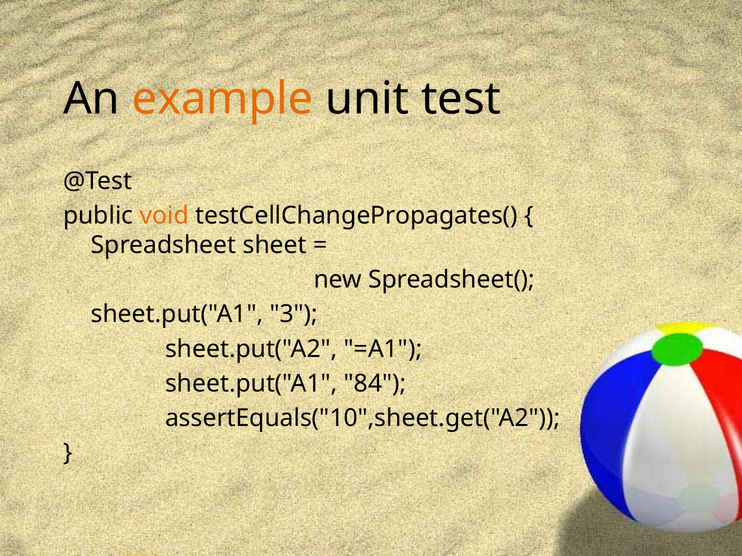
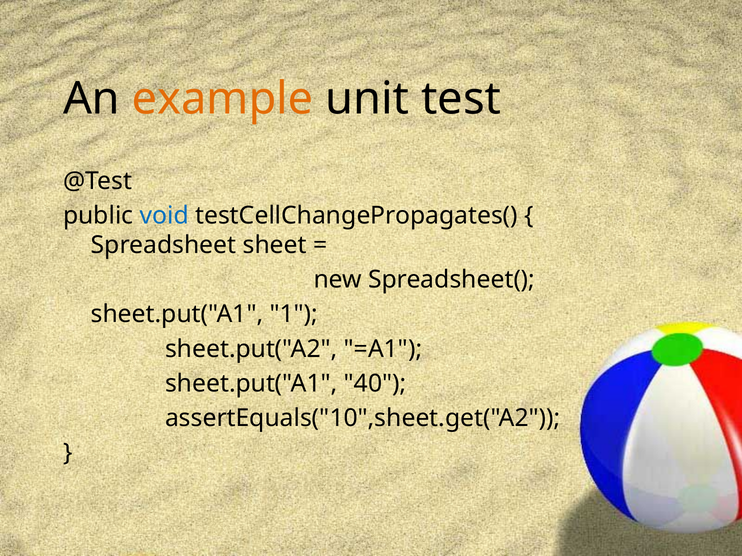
void colour: orange -> blue (164, 216)
3: 3 -> 1 (294, 315)
84: 84 -> 40 (375, 384)
